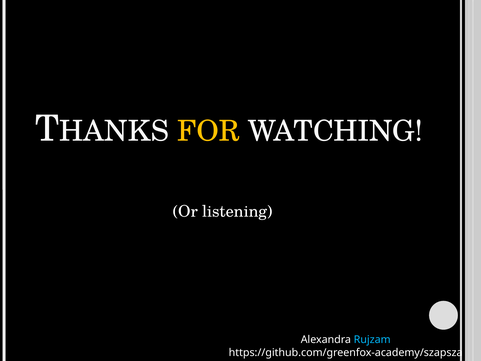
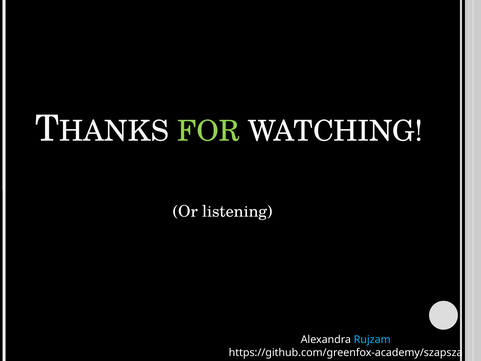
FOR colour: yellow -> light green (208, 131)
